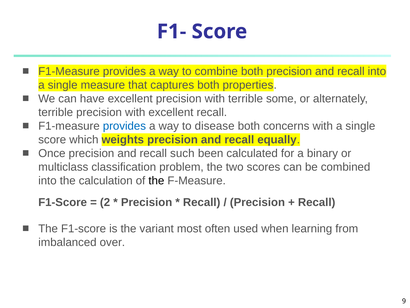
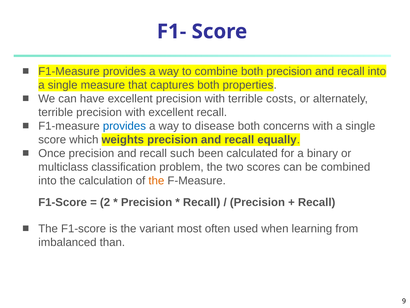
some: some -> costs (281, 99)
the colour: black -> orange (156, 181)
over: over -> than (112, 242)
